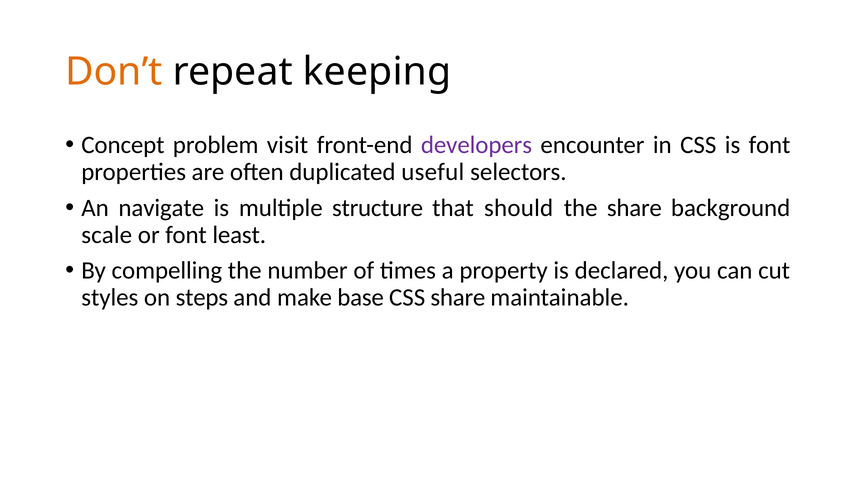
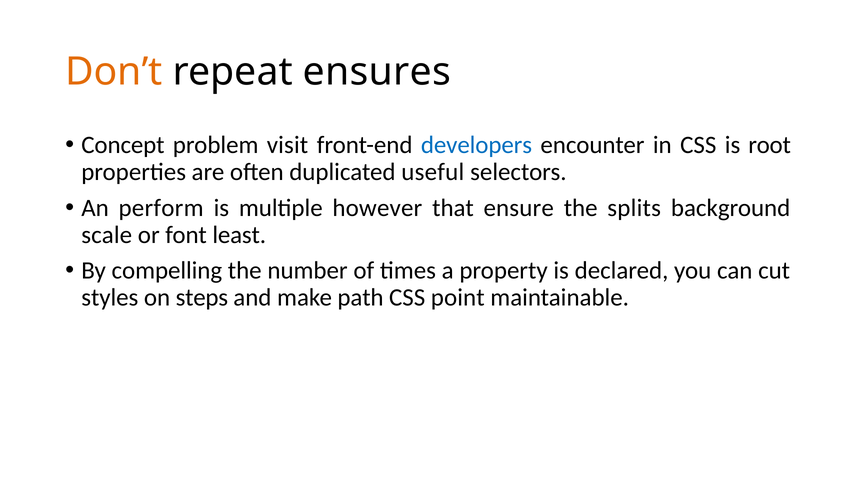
keeping: keeping -> ensures (377, 72)
developers colour: purple -> blue (476, 145)
is font: font -> root (770, 145)
navigate: navigate -> perform (161, 208)
structure: structure -> however (377, 208)
should: should -> ensure (519, 208)
the share: share -> splits (634, 208)
base: base -> path (361, 297)
CSS share: share -> point (458, 297)
